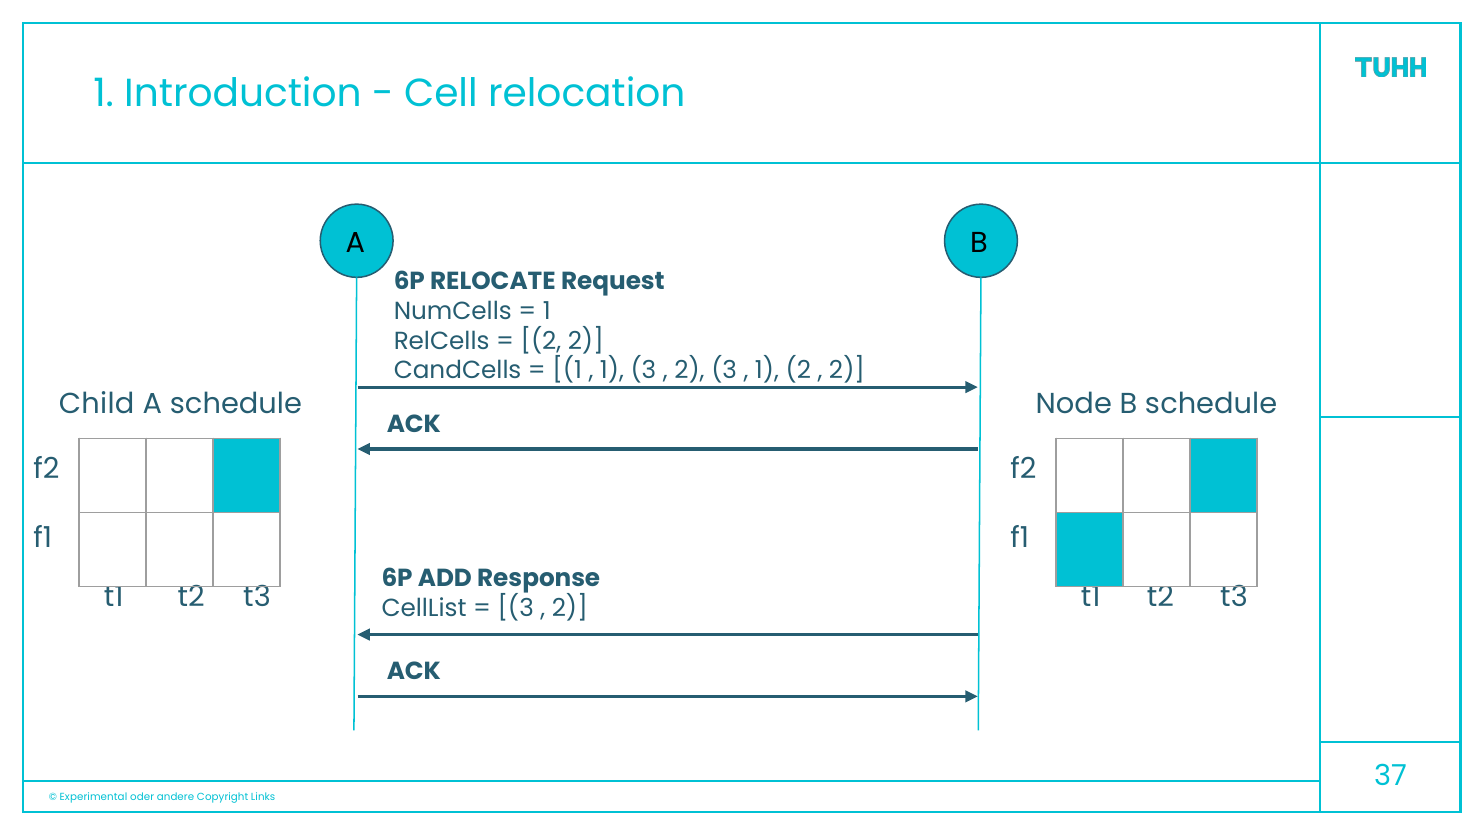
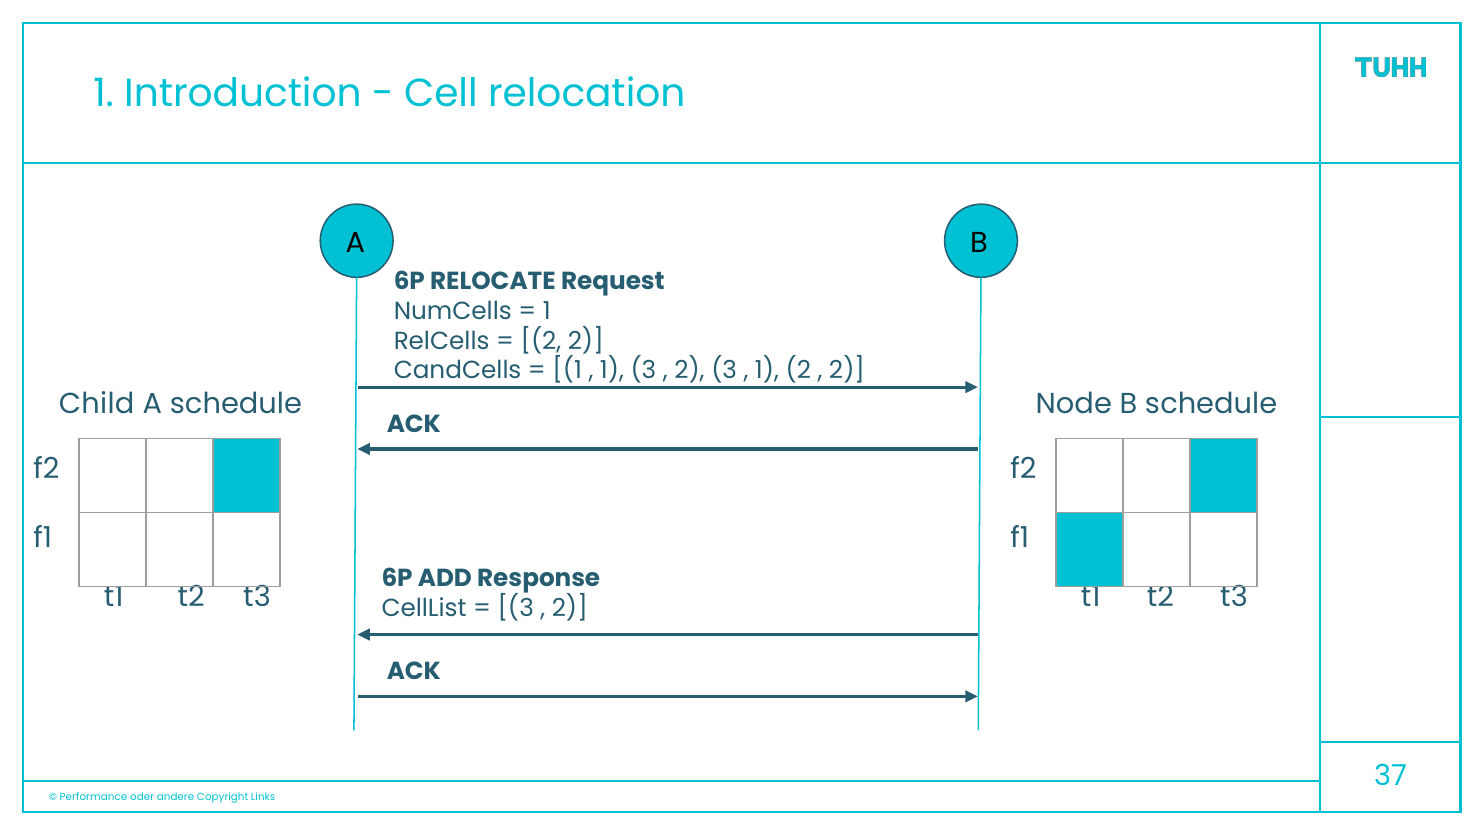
Experimental: Experimental -> Performance (93, 797)
